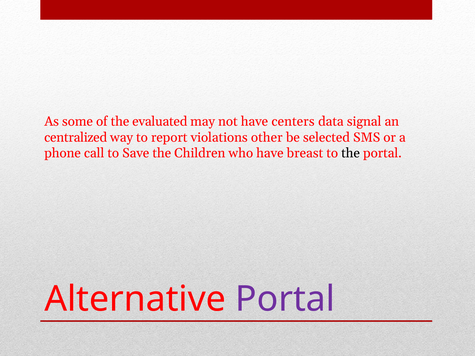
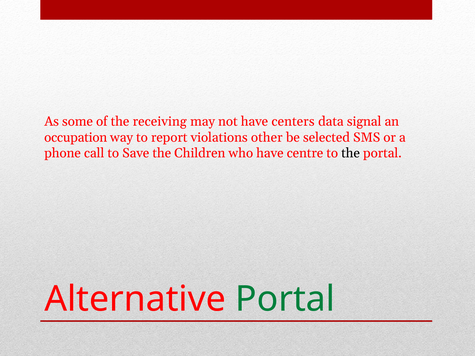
evaluated: evaluated -> receiving (160, 122)
centralized: centralized -> occupation (76, 137)
breast: breast -> centre (305, 153)
Portal colour: purple -> green (285, 299)
